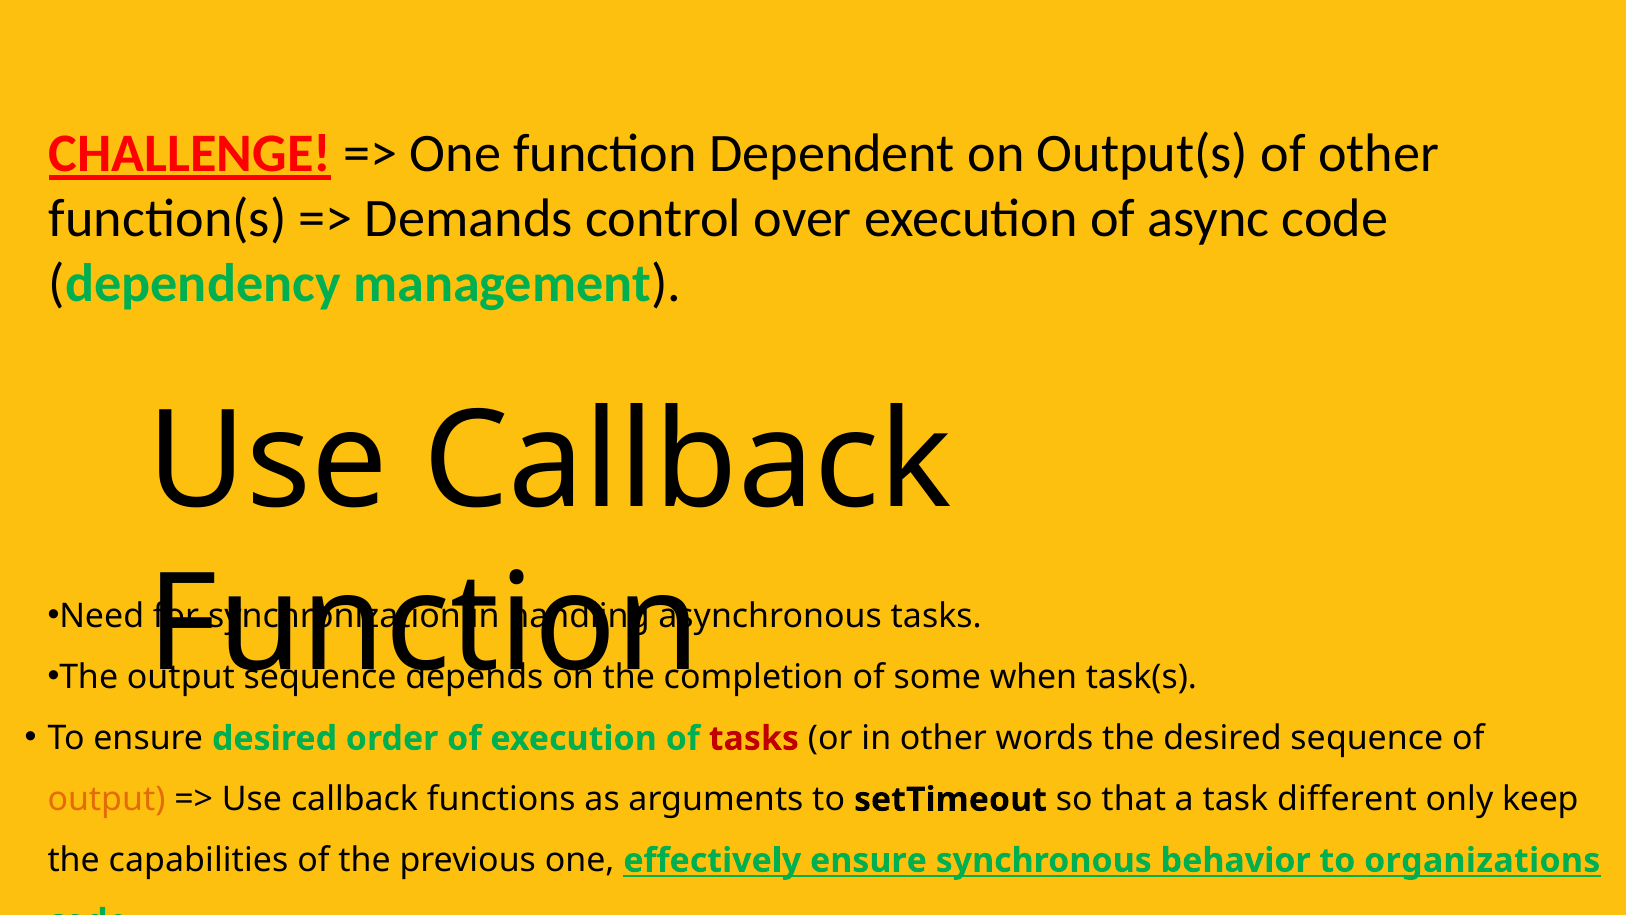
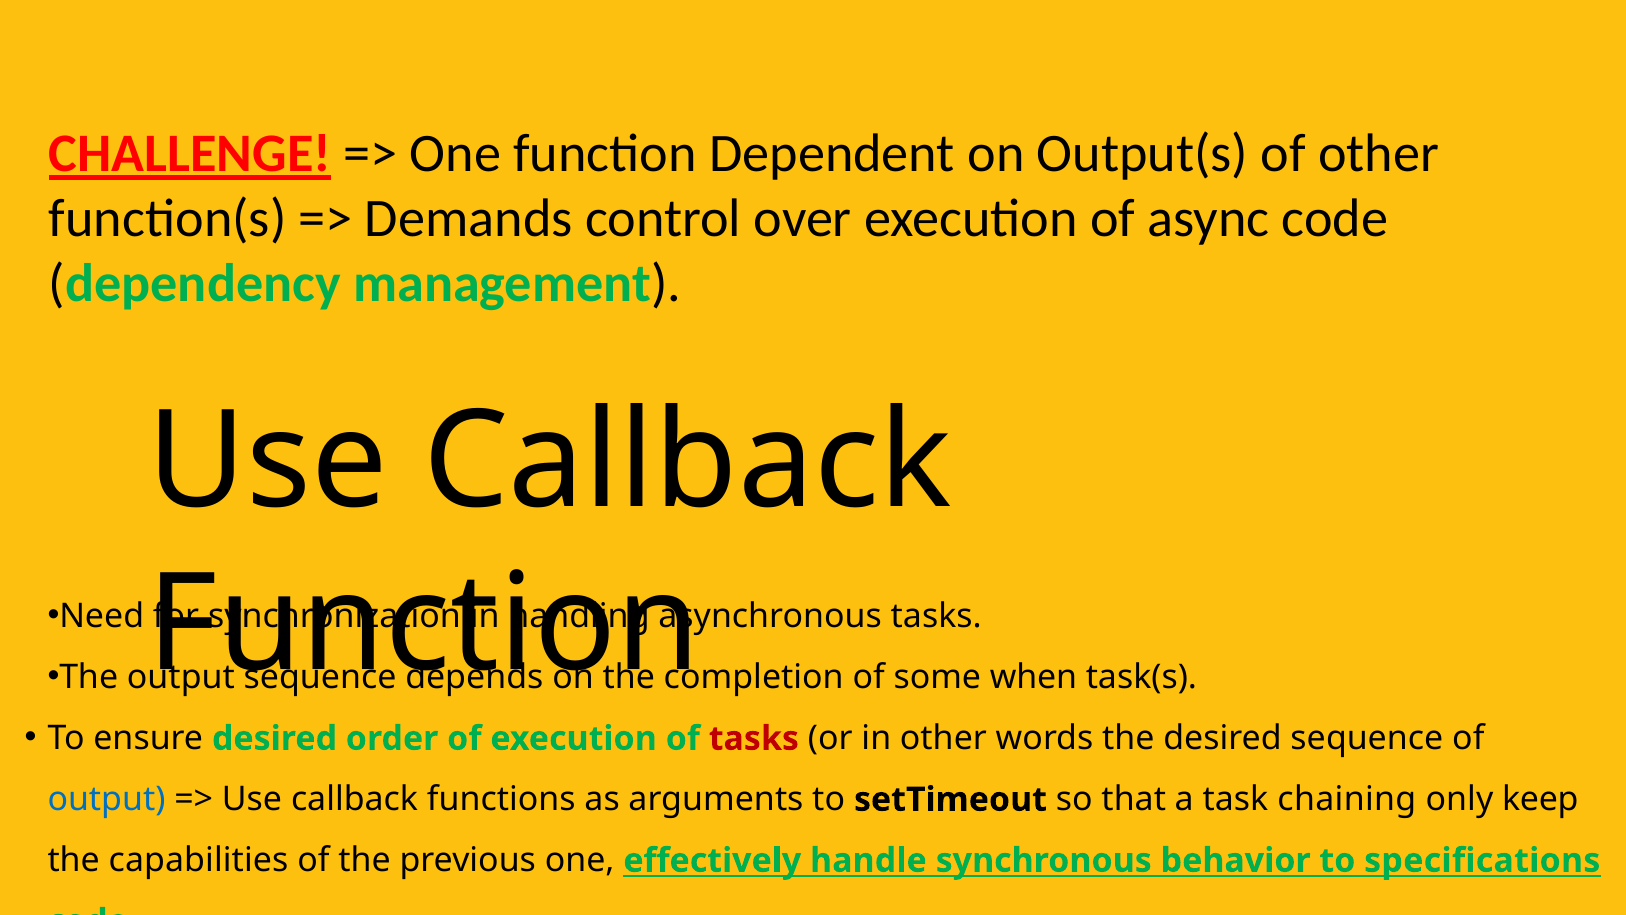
output colour: orange -> blue (106, 799)
different: different -> chaining (1347, 799)
effectively ensure: ensure -> handle (868, 860)
organizations: organizations -> specifications (1482, 860)
